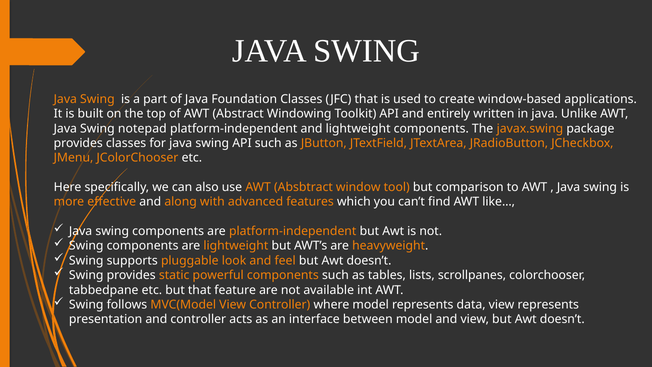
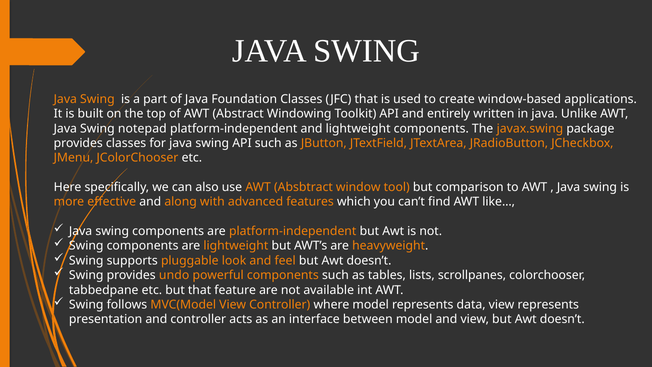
static: static -> undo (174, 275)
